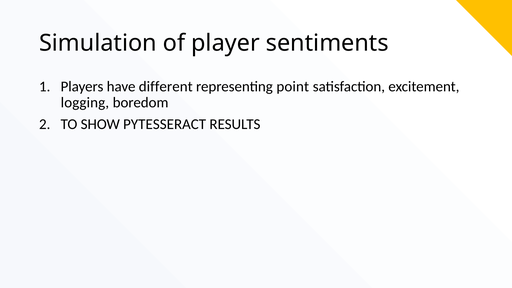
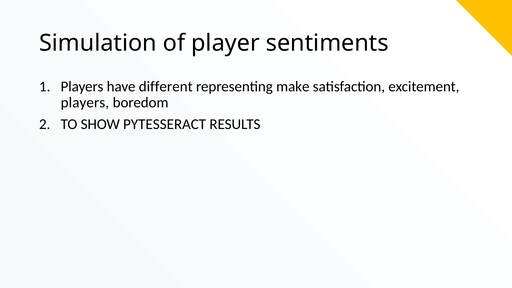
point: point -> make (293, 87)
logging: logging -> players (85, 103)
